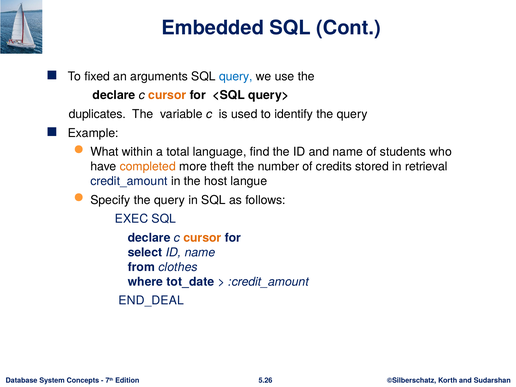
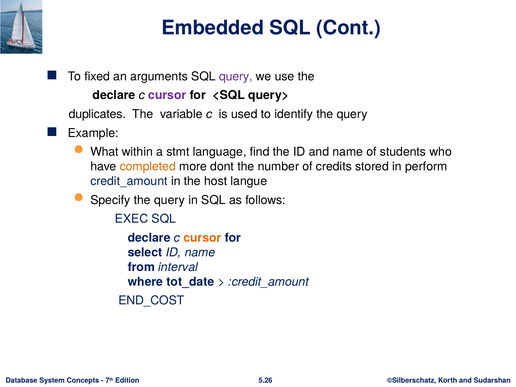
query colour: blue -> purple (236, 76)
cursor colour: orange -> purple (167, 95)
total: total -> stmt (178, 152)
theft: theft -> dont (222, 167)
retrieval: retrieval -> perform (426, 167)
clothes: clothes -> interval (178, 267)
END_DEAL: END_DEAL -> END_COST (151, 301)
